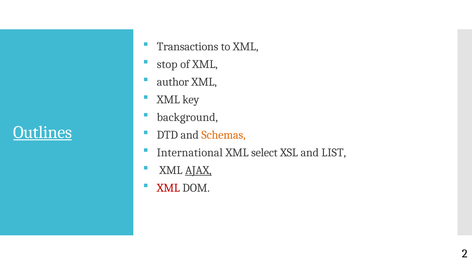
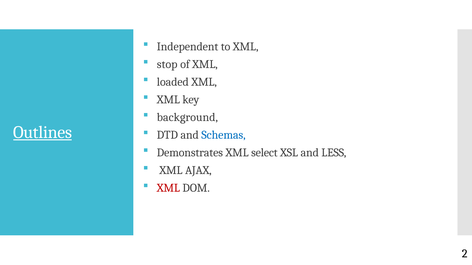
Transactions: Transactions -> Independent (188, 47)
author: author -> loaded (173, 82)
Schemas colour: orange -> blue (224, 135)
International: International -> Demonstrates (190, 153)
LIST: LIST -> LESS (334, 153)
AJAX underline: present -> none (198, 171)
